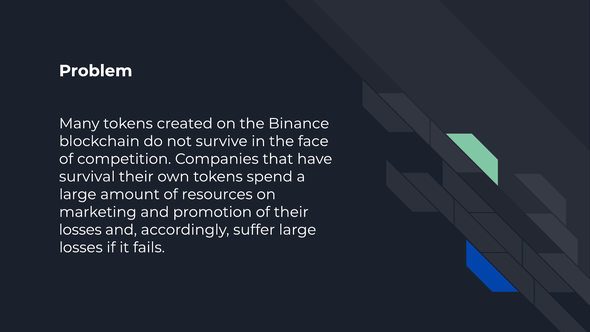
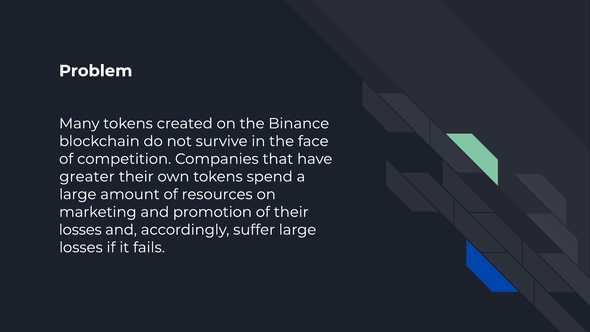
survival: survival -> greater (87, 177)
